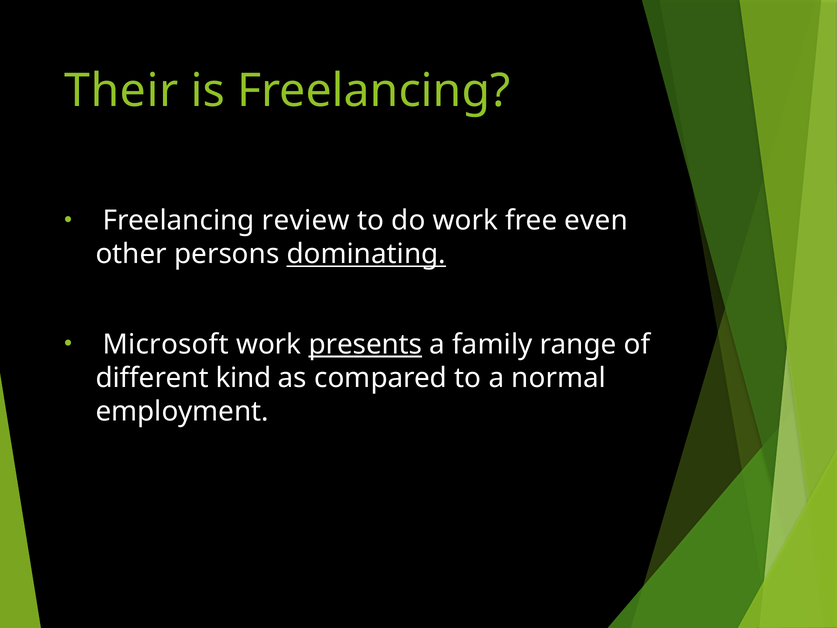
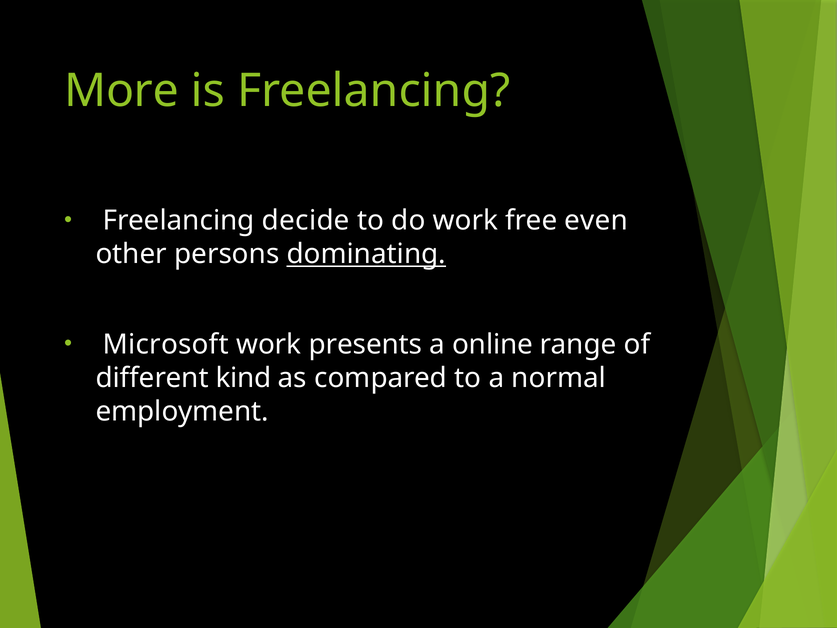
Their: Their -> More (122, 91)
review: review -> decide (306, 221)
presents underline: present -> none (365, 344)
family: family -> online (493, 344)
